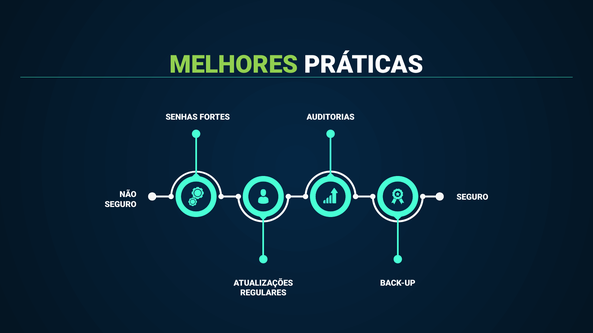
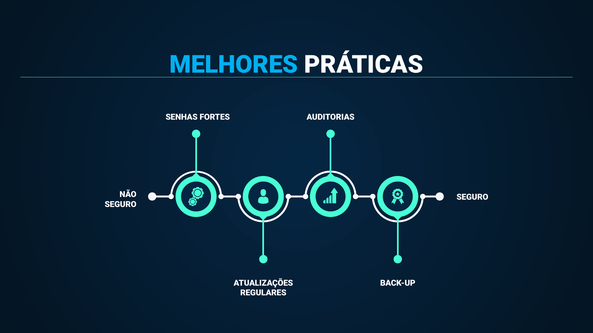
MELHORES colour: light green -> light blue (234, 65)
